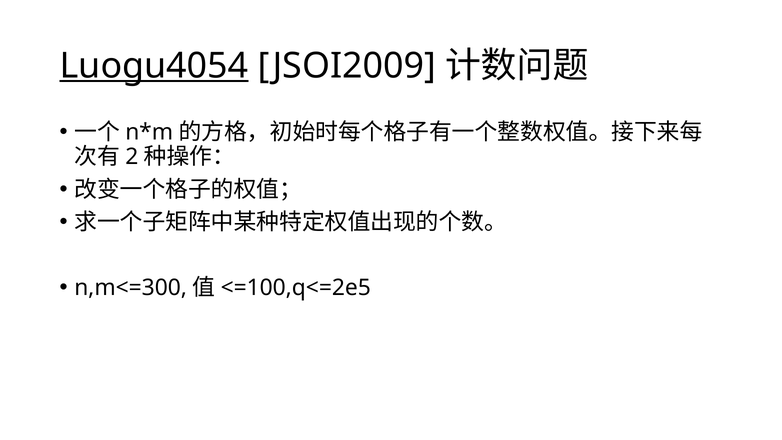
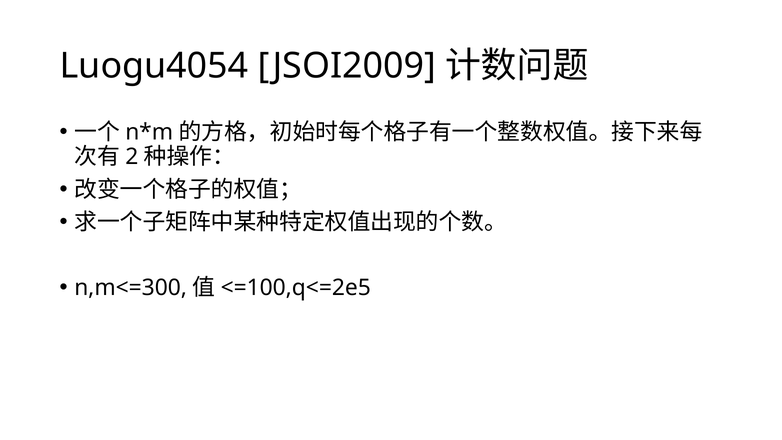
Luogu4054 underline: present -> none (154, 66)
